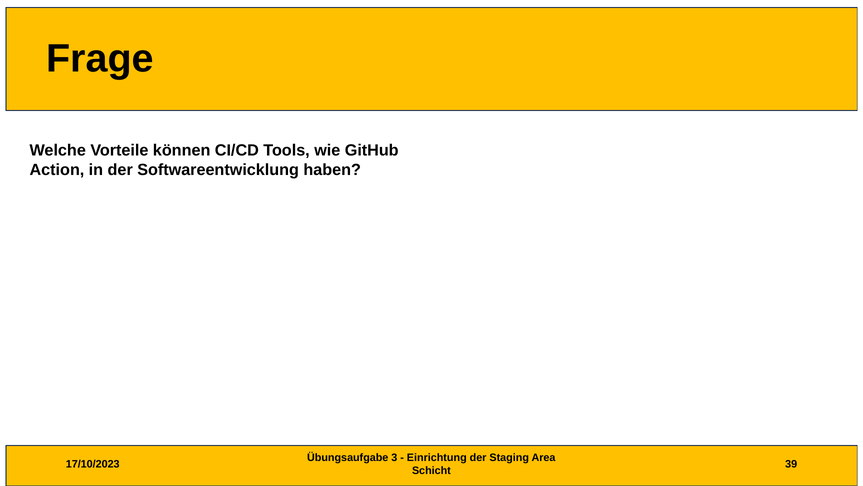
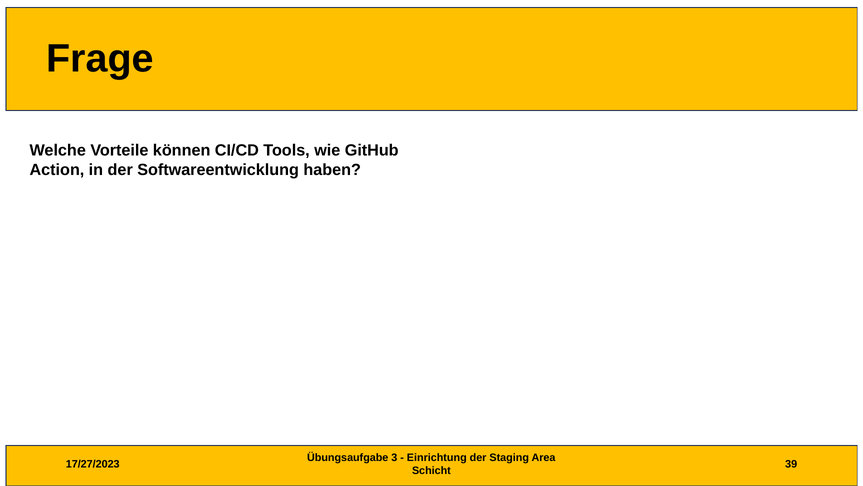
17/10/2023: 17/10/2023 -> 17/27/2023 (93, 464)
